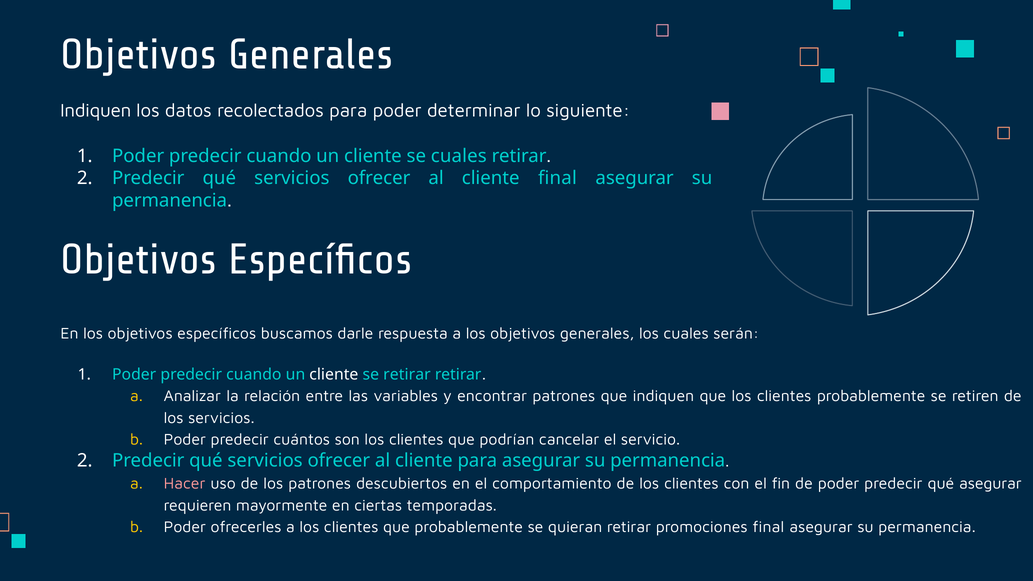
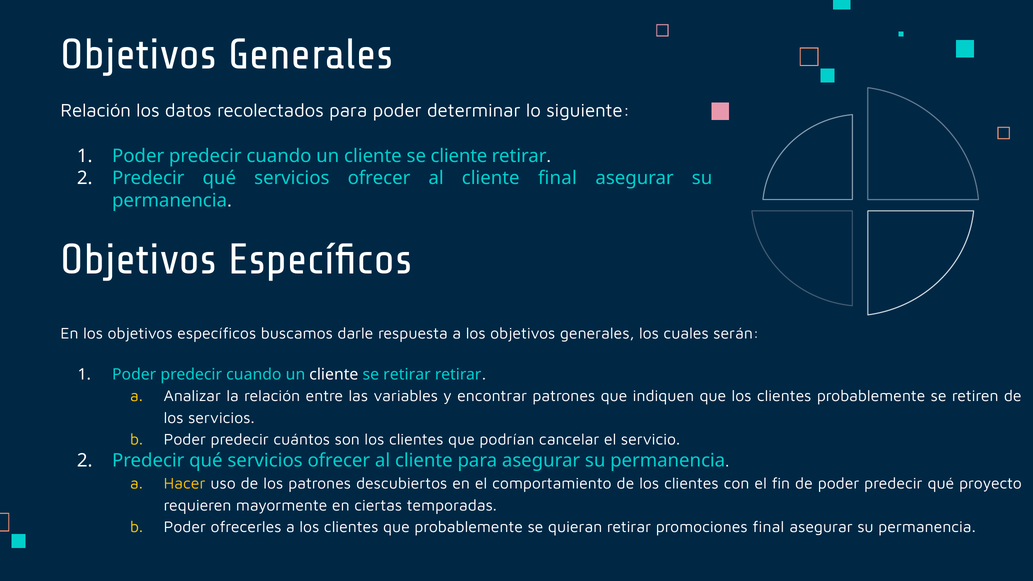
Indiquen: Indiquen -> Relación (96, 111)
se cuales: cuales -> cliente (459, 156)
Hacer colour: pink -> yellow (185, 484)
qué asegurar: asegurar -> proyecto (990, 484)
